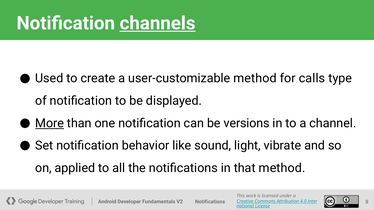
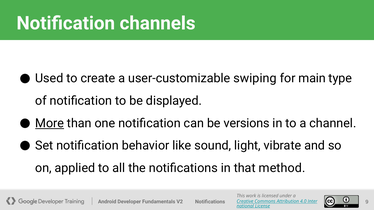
channels underline: present -> none (158, 23)
user-customizable method: method -> swiping (255, 79)
calls: calls -> main (312, 79)
